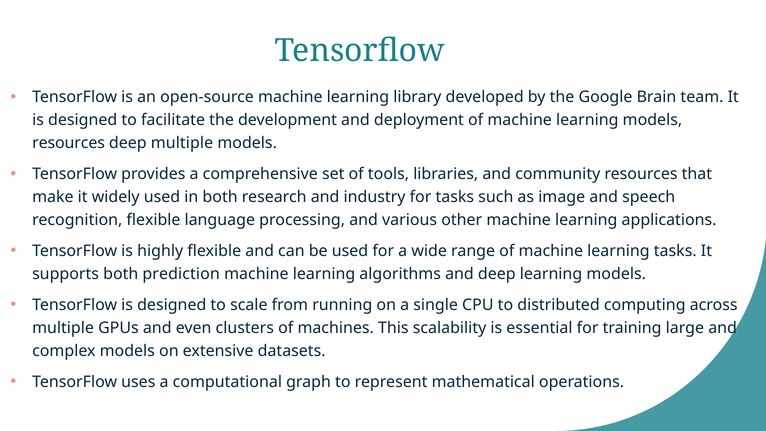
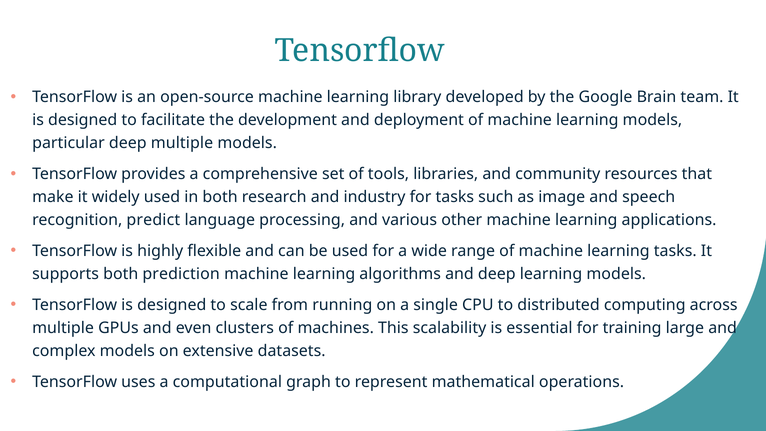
resources: resources -> particular (68, 143)
recognition flexible: flexible -> predict (153, 220)
